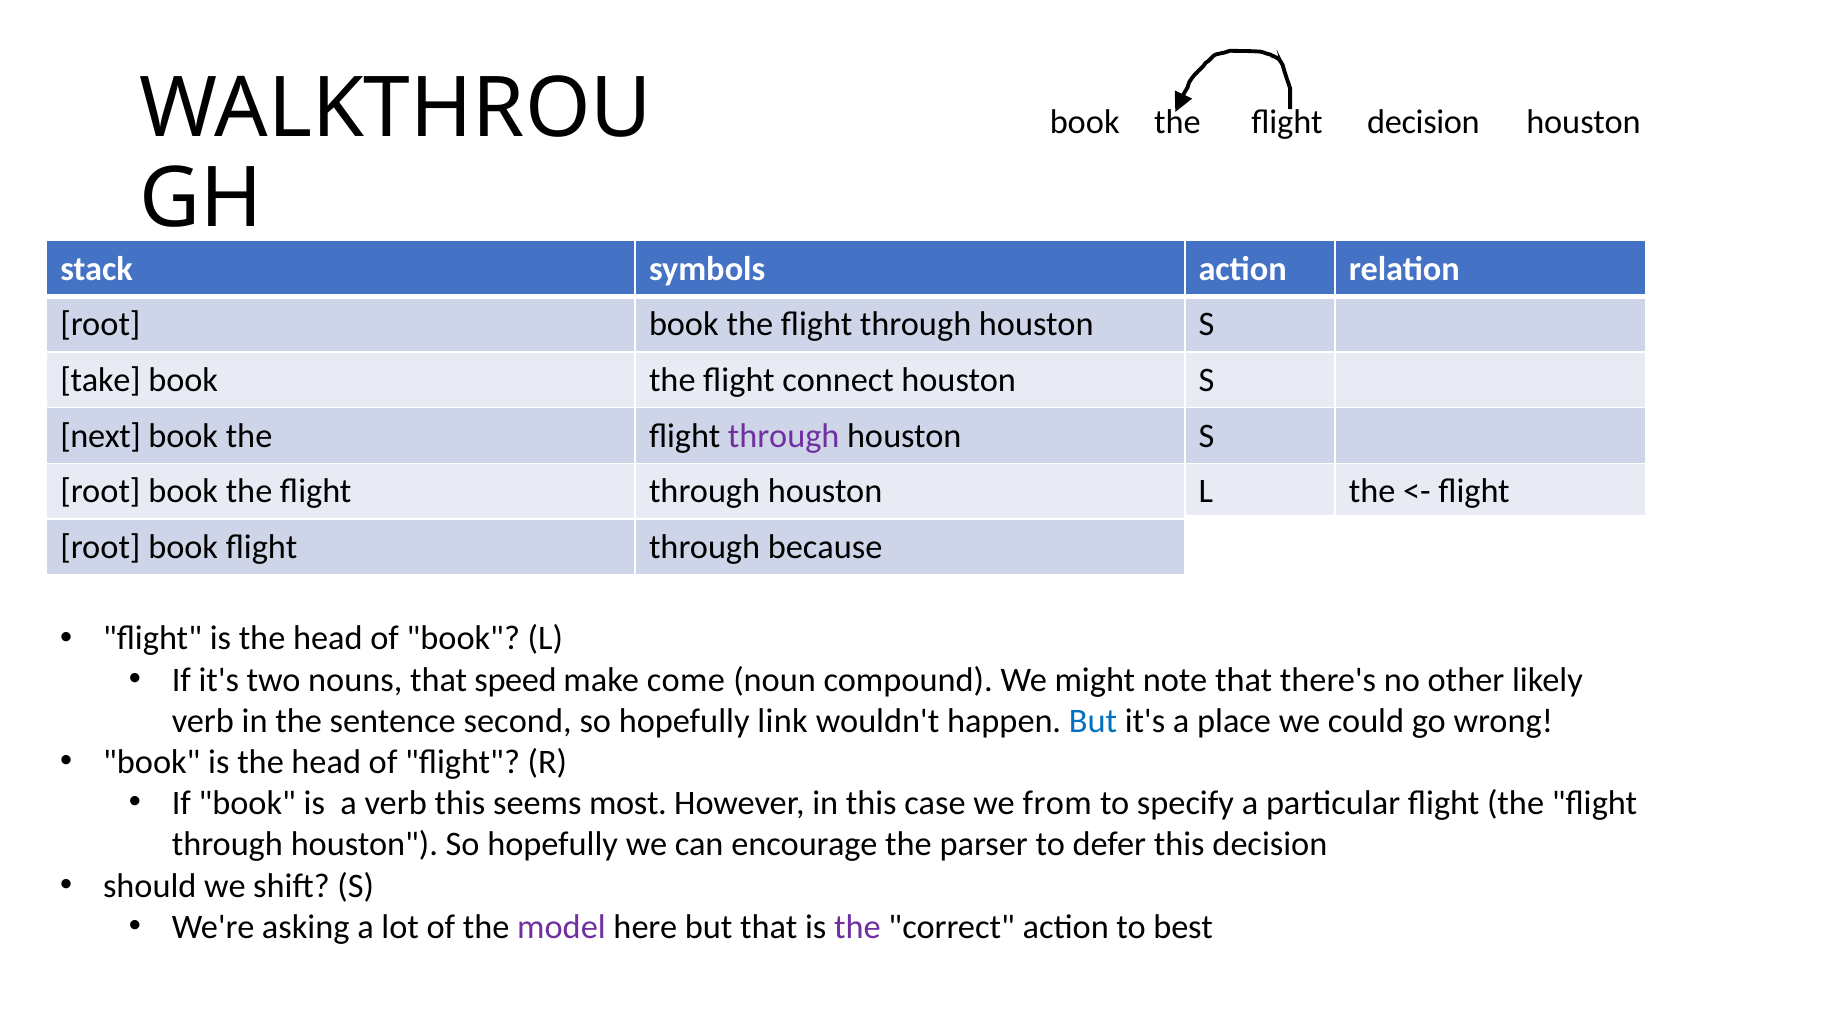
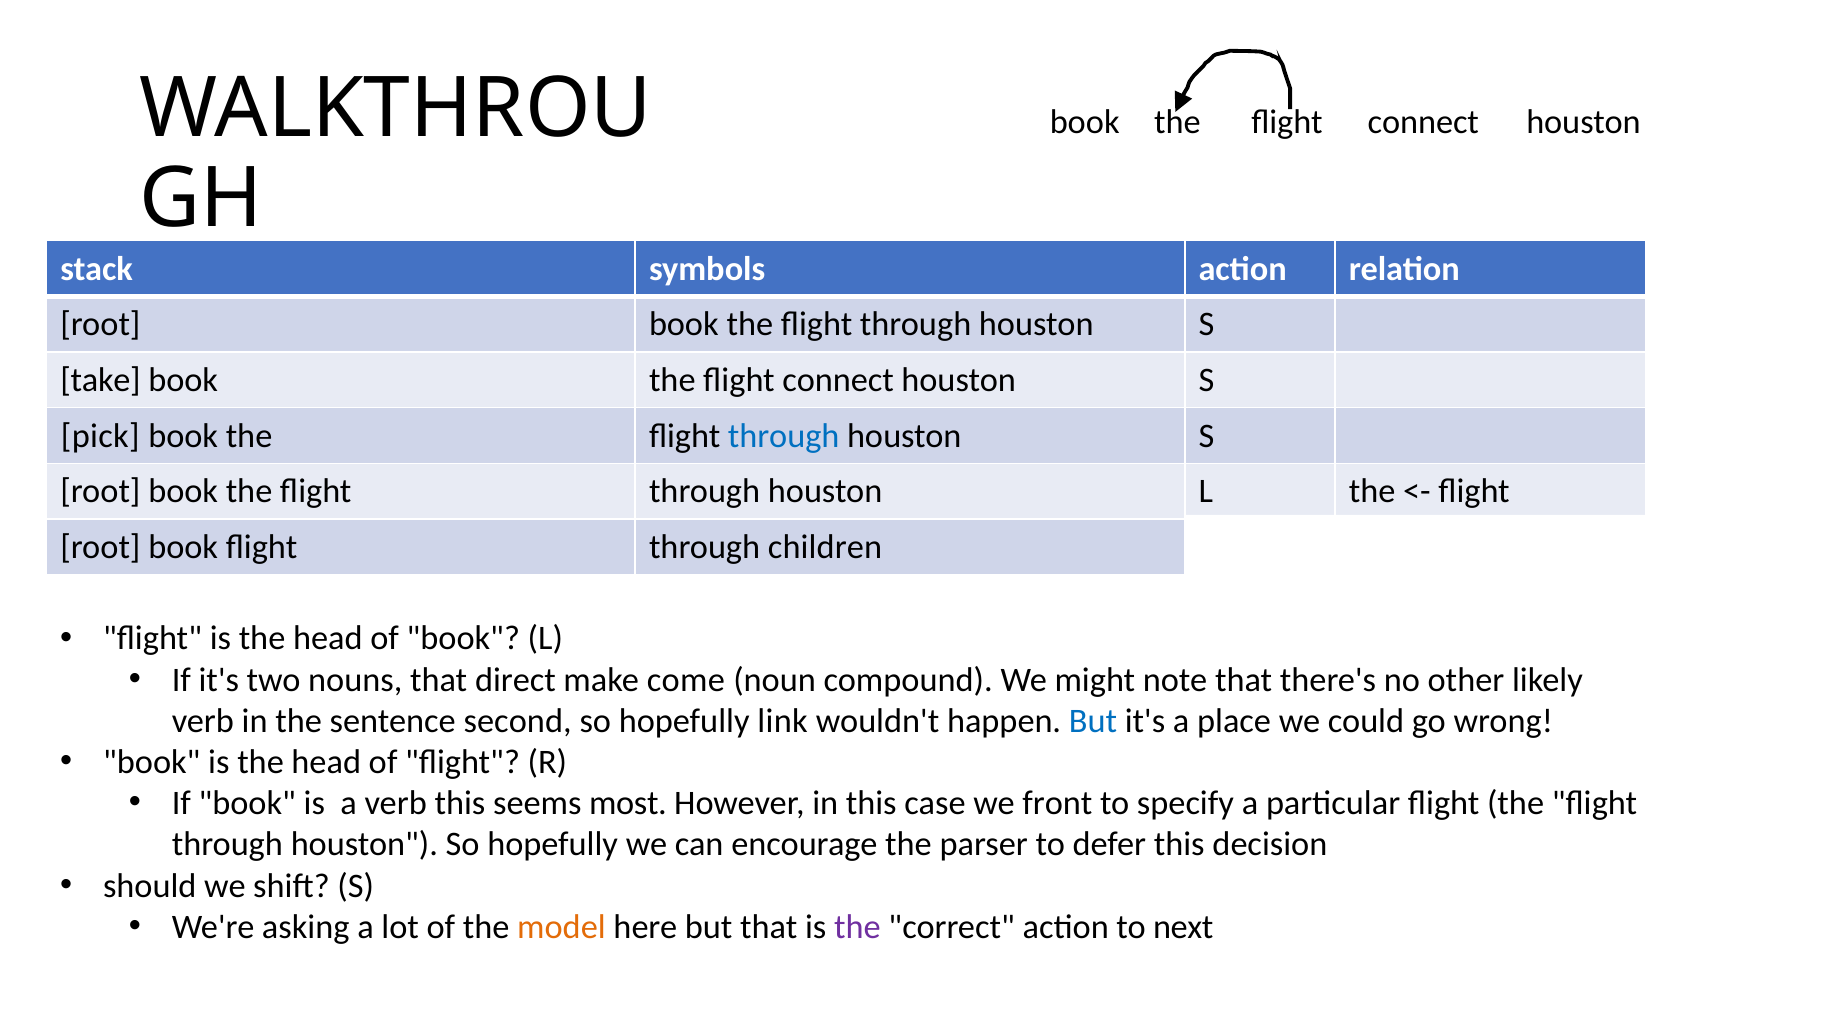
decision: decision -> connect (1423, 122)
next: next -> pick (100, 436)
through colour: purple -> blue (784, 436)
because: because -> children (825, 548)
speed: speed -> direct (515, 680)
from: from -> front (1057, 804)
model colour: purple -> orange (561, 927)
best: best -> next (1183, 927)
